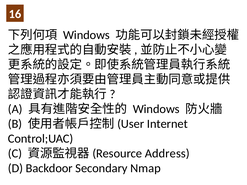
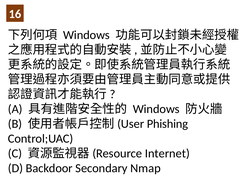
Internet: Internet -> Phishing (167, 124)
Address: Address -> Internet (167, 154)
